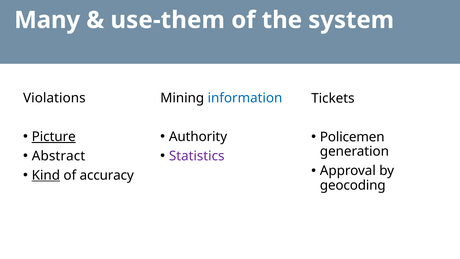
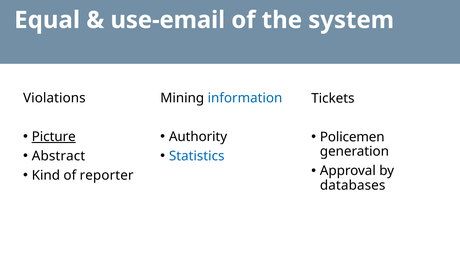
Many: Many -> Equal (47, 20)
use-them: use-them -> use-email (168, 20)
Statistics colour: purple -> blue (197, 156)
Kind underline: present -> none (46, 175)
accuracy: accuracy -> reporter (107, 175)
geocoding: geocoding -> databases (353, 185)
